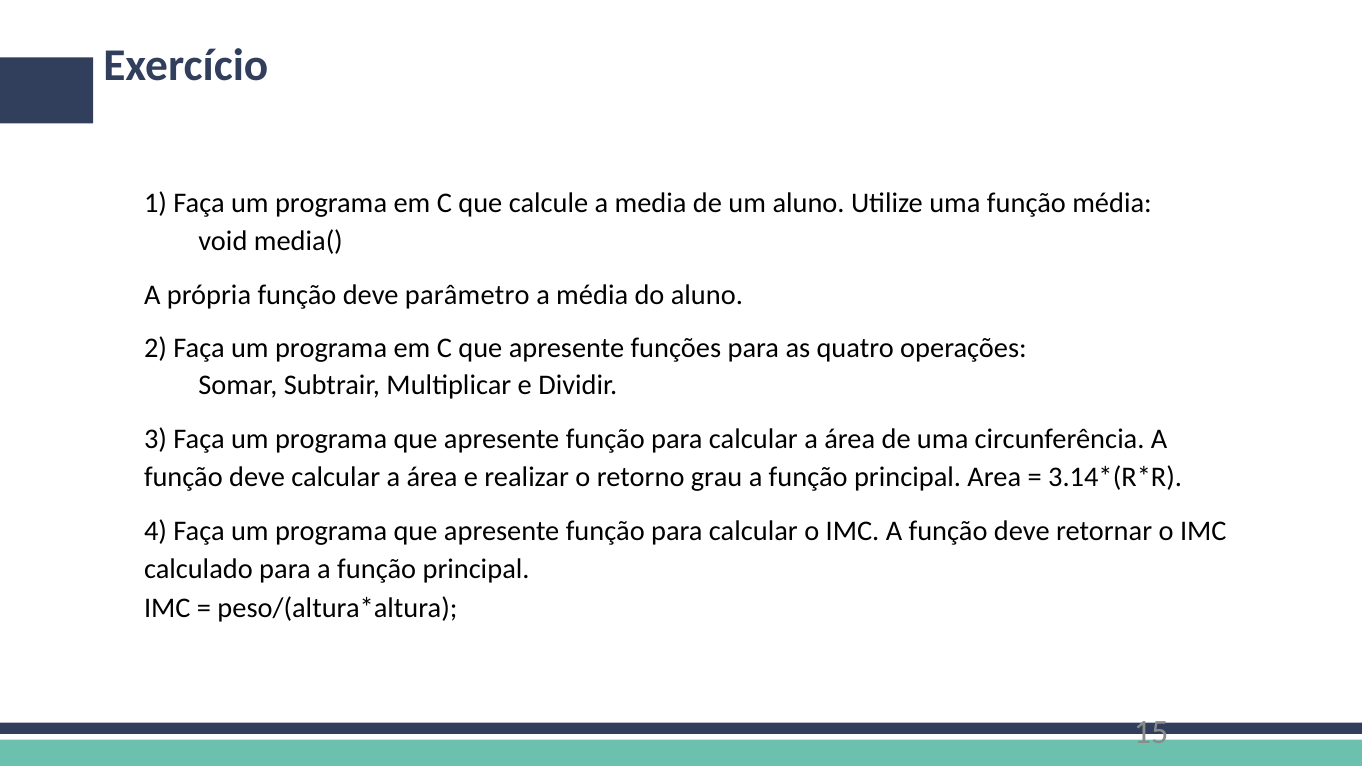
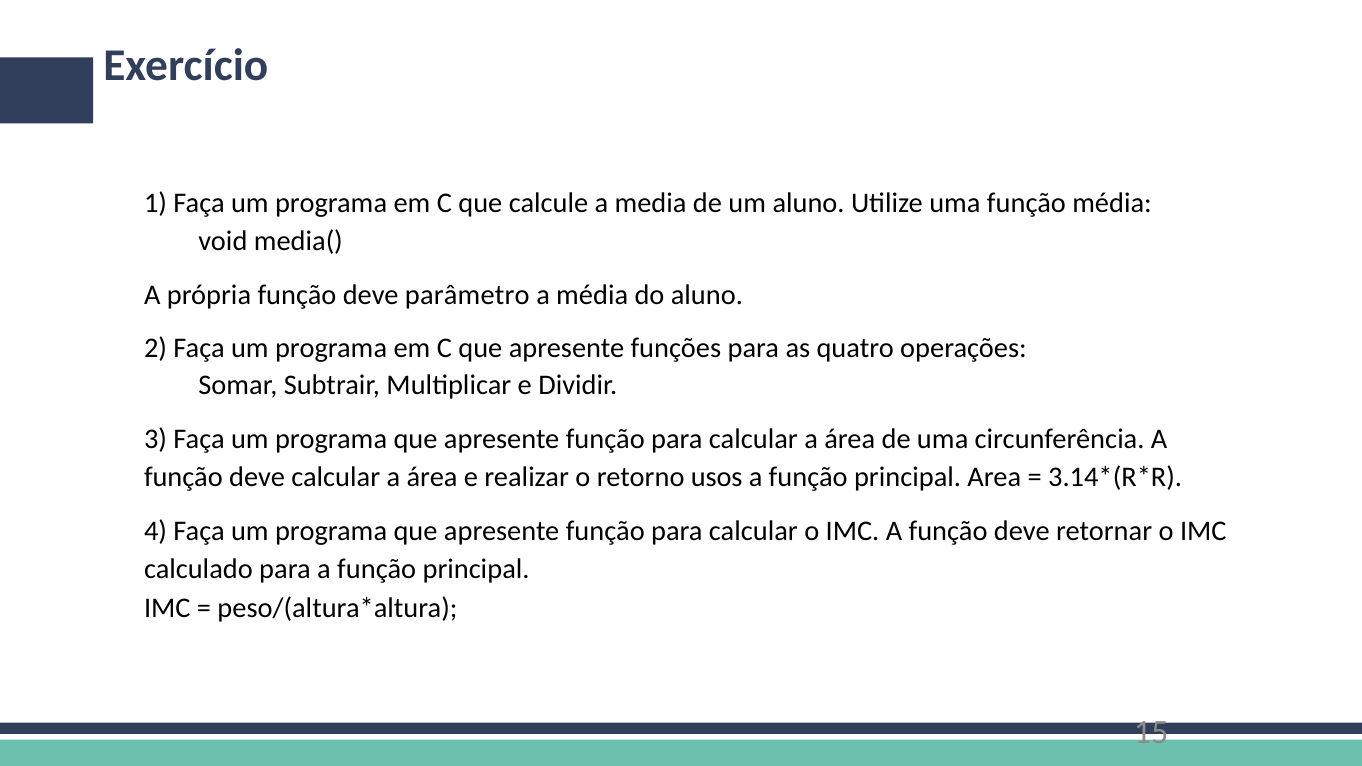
grau: grau -> usos (717, 478)
